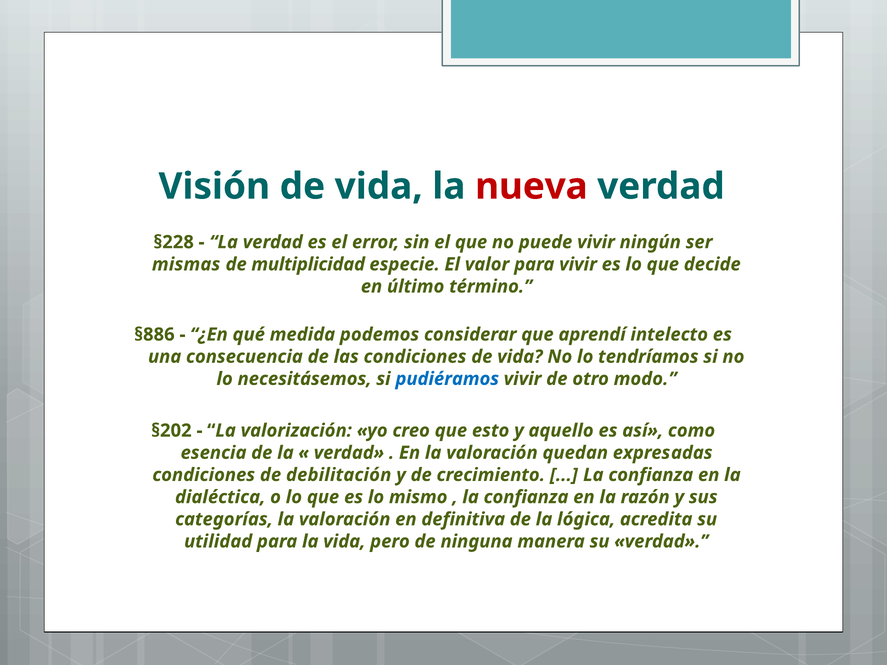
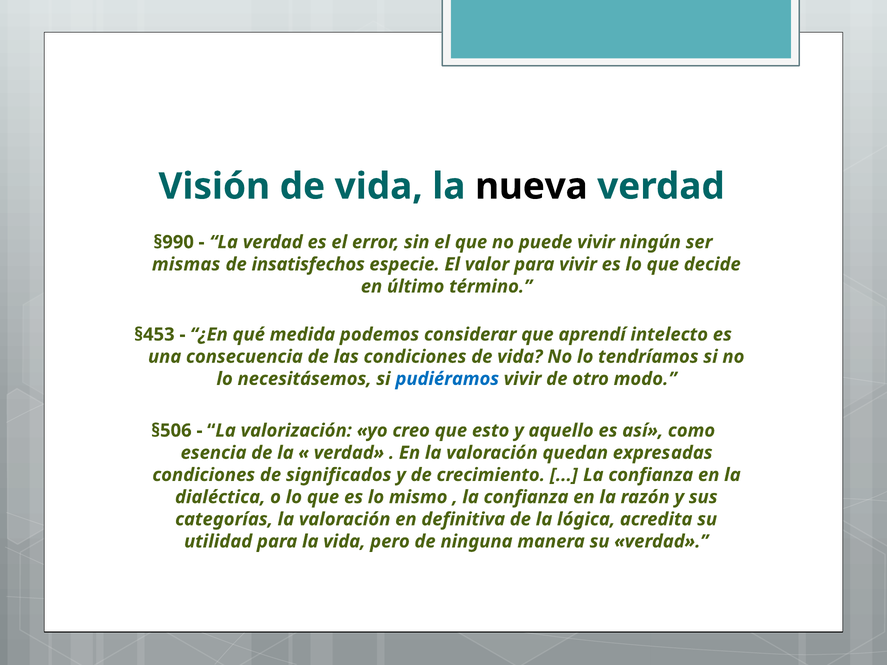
nueva colour: red -> black (531, 187)
§228: §228 -> §990 (174, 242)
multiplicidad: multiplicidad -> insatisfechos (308, 264)
§886: §886 -> §453 (154, 335)
§202: §202 -> §506 (171, 431)
debilitación: debilitación -> significados (339, 475)
